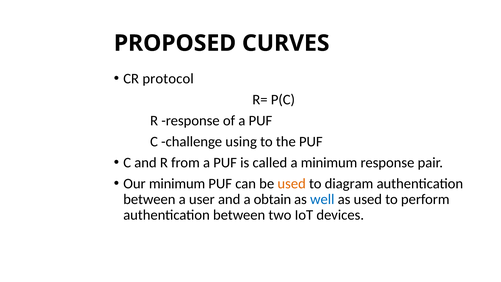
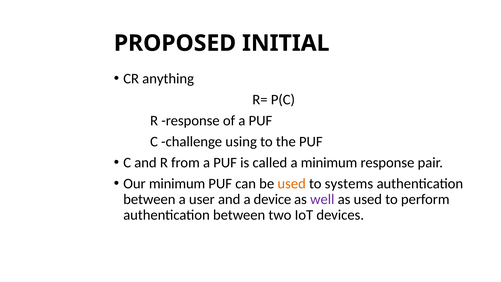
CURVES: CURVES -> INITIAL (286, 43)
protocol: protocol -> anything (168, 79)
diagram: diagram -> systems (349, 183)
obtain: obtain -> device (272, 199)
well colour: blue -> purple (322, 199)
